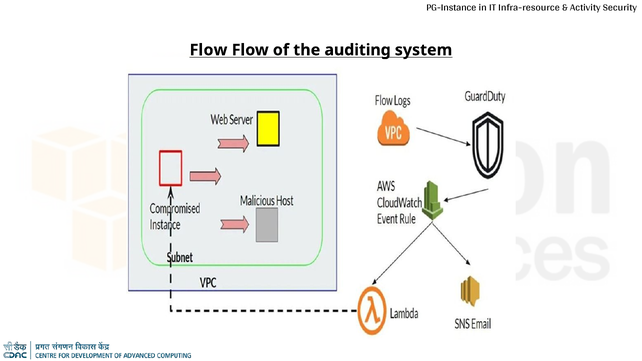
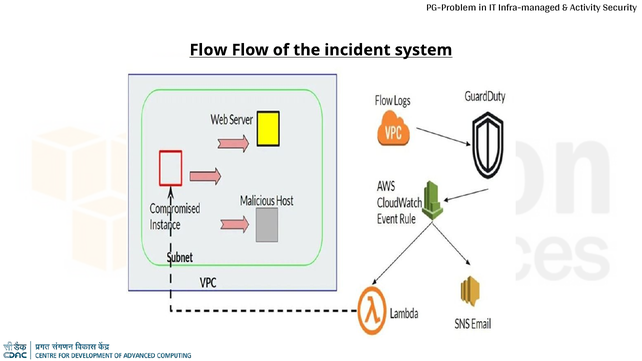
PG-Instance: PG-Instance -> PG-Problem (451, 8)
Infra-resource: Infra-resource -> Infra-managed (529, 8)
auditing: auditing -> incident (357, 50)
